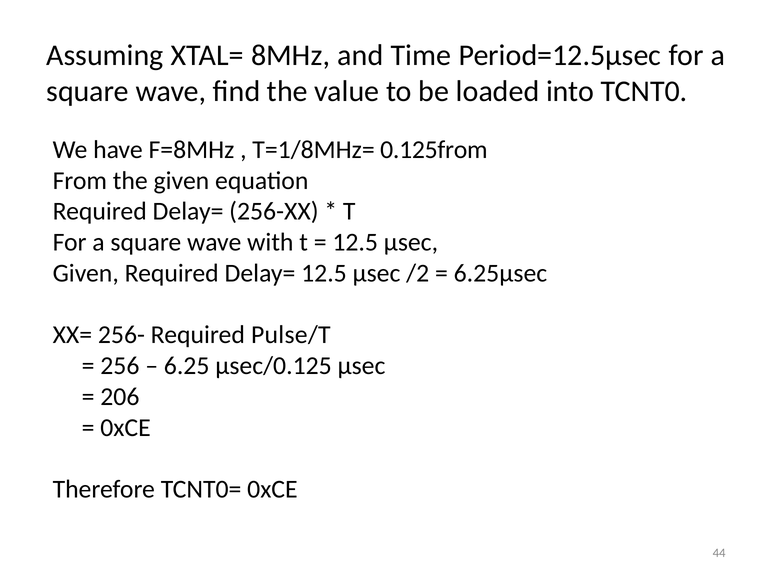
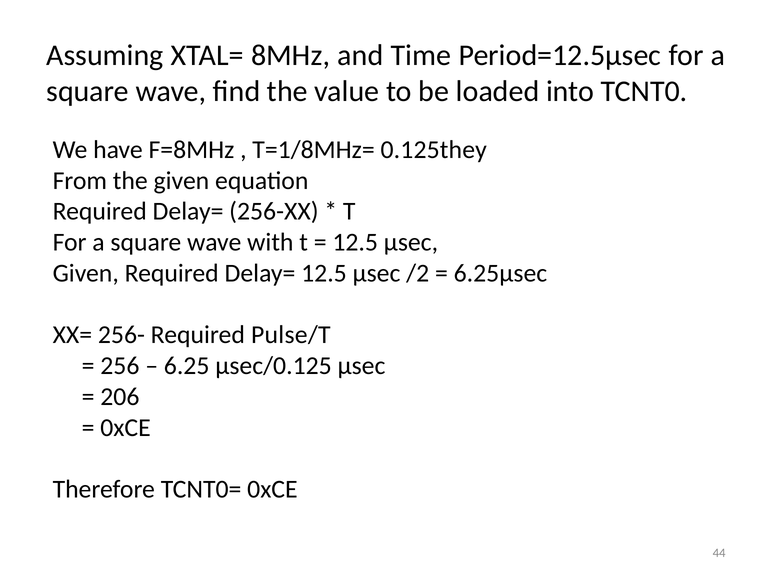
0.125from: 0.125from -> 0.125they (434, 150)
